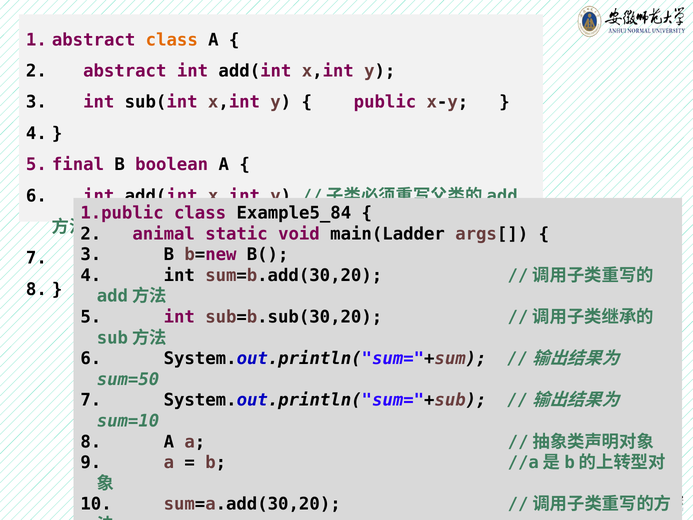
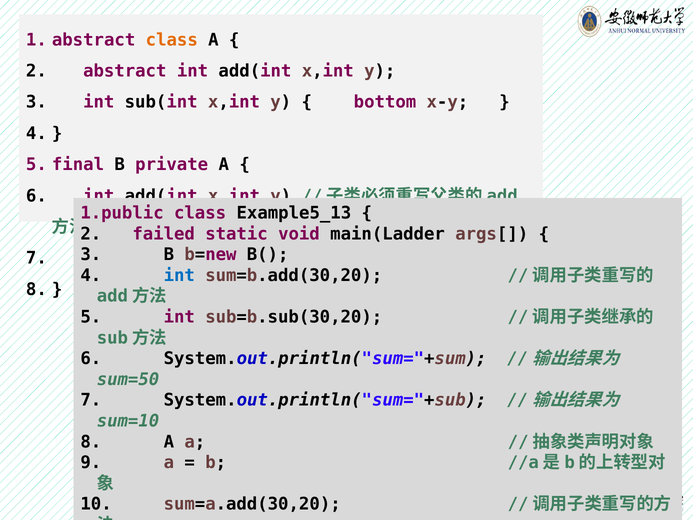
public: public -> bottom (385, 102)
boolean: boolean -> private (172, 165)
Example5_84: Example5_84 -> Example5_13 (294, 213)
animal: animal -> failed (164, 234)
int colour: black -> blue (179, 275)
